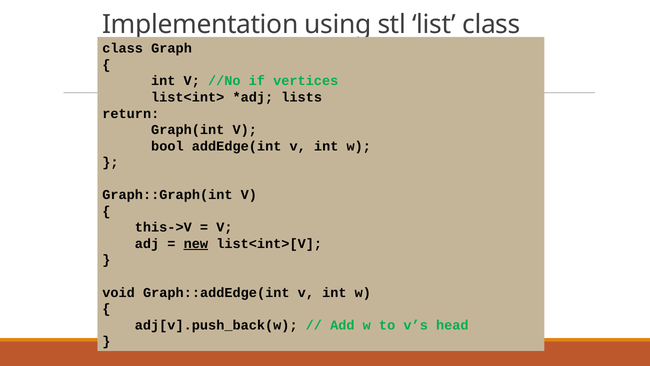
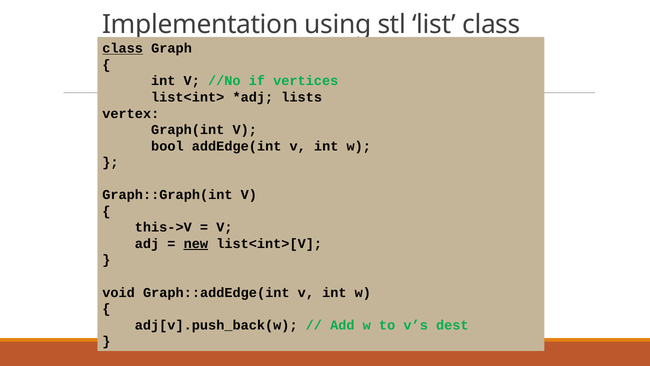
class underline: none -> present (123, 48)
return: return -> vertex (131, 113)
head: head -> dest (452, 325)
